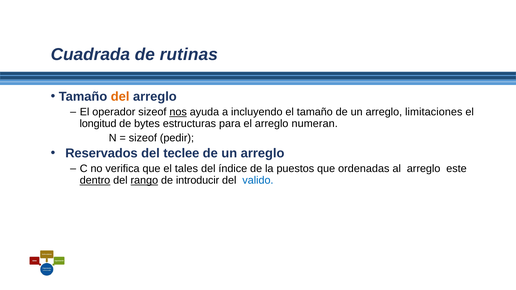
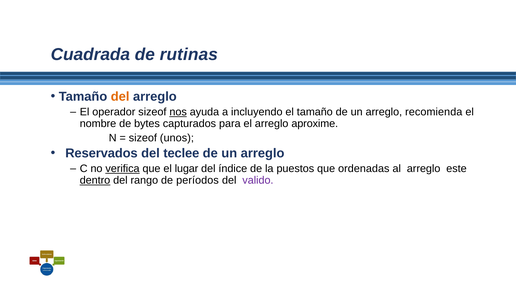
limitaciones: limitaciones -> recomienda (434, 112)
longitud: longitud -> nombre (98, 124)
estructuras: estructuras -> capturados (189, 124)
numeran: numeran -> aproxime (315, 124)
pedir: pedir -> unos (177, 138)
verifica underline: none -> present (123, 169)
tales: tales -> lugar (187, 169)
rango underline: present -> none (144, 180)
introducir: introducir -> períodos (197, 180)
valido colour: blue -> purple (258, 180)
